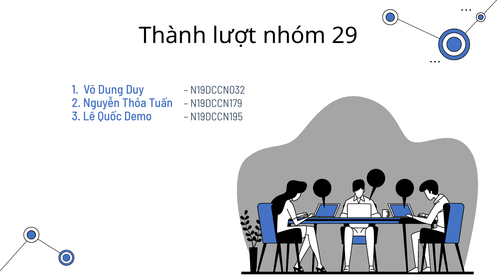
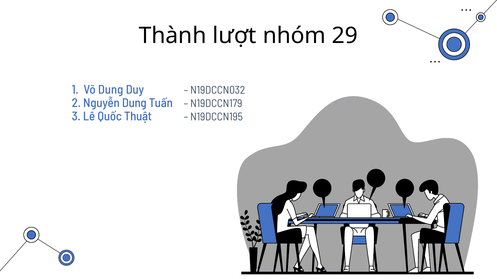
Nguyễn Thỏa: Thỏa -> Dung (134, 103)
Demo: Demo -> Thuật (138, 117)
